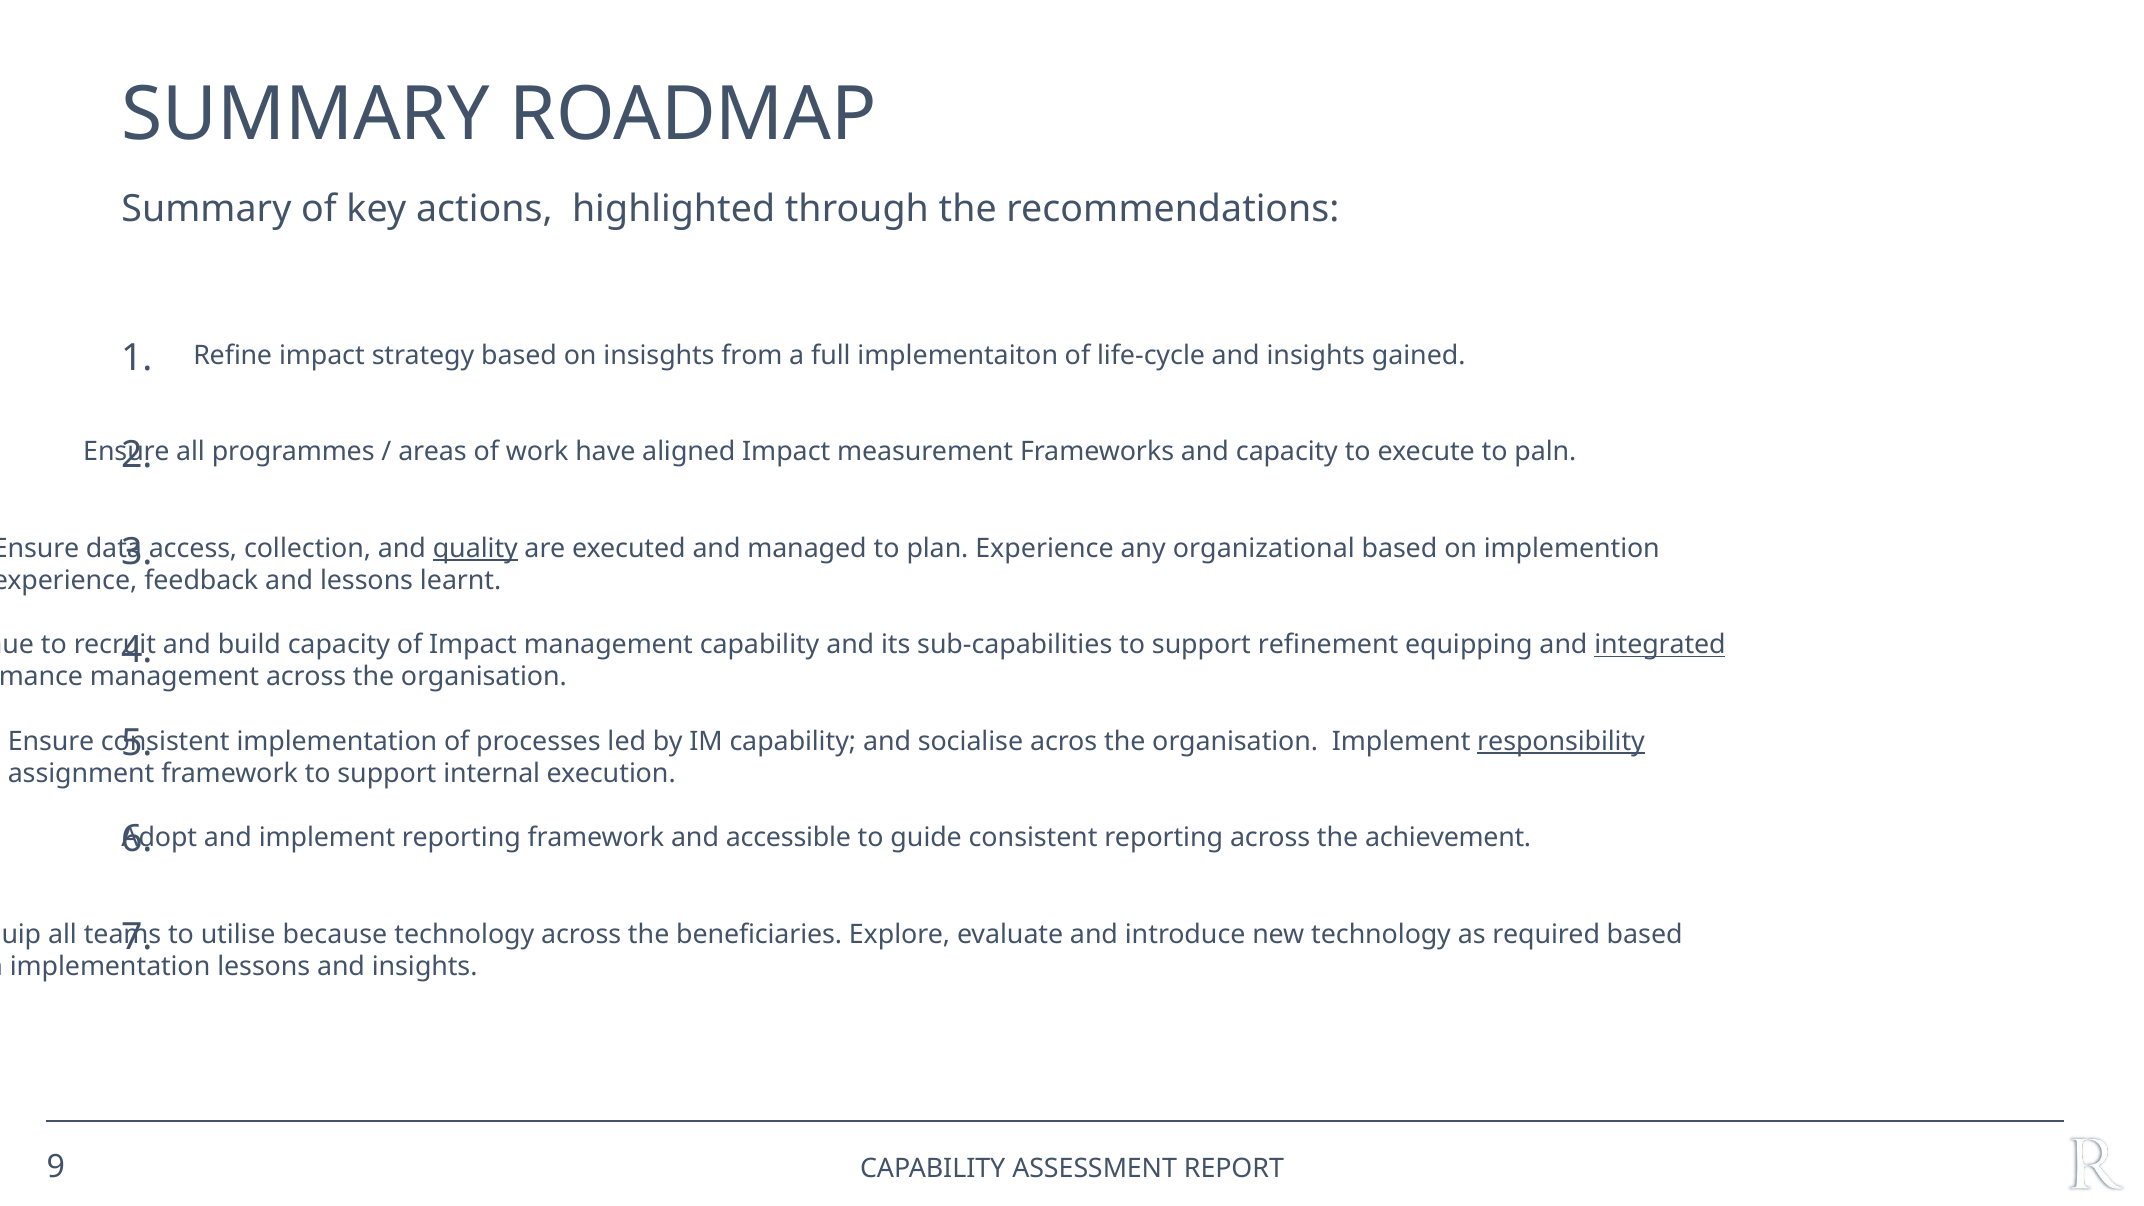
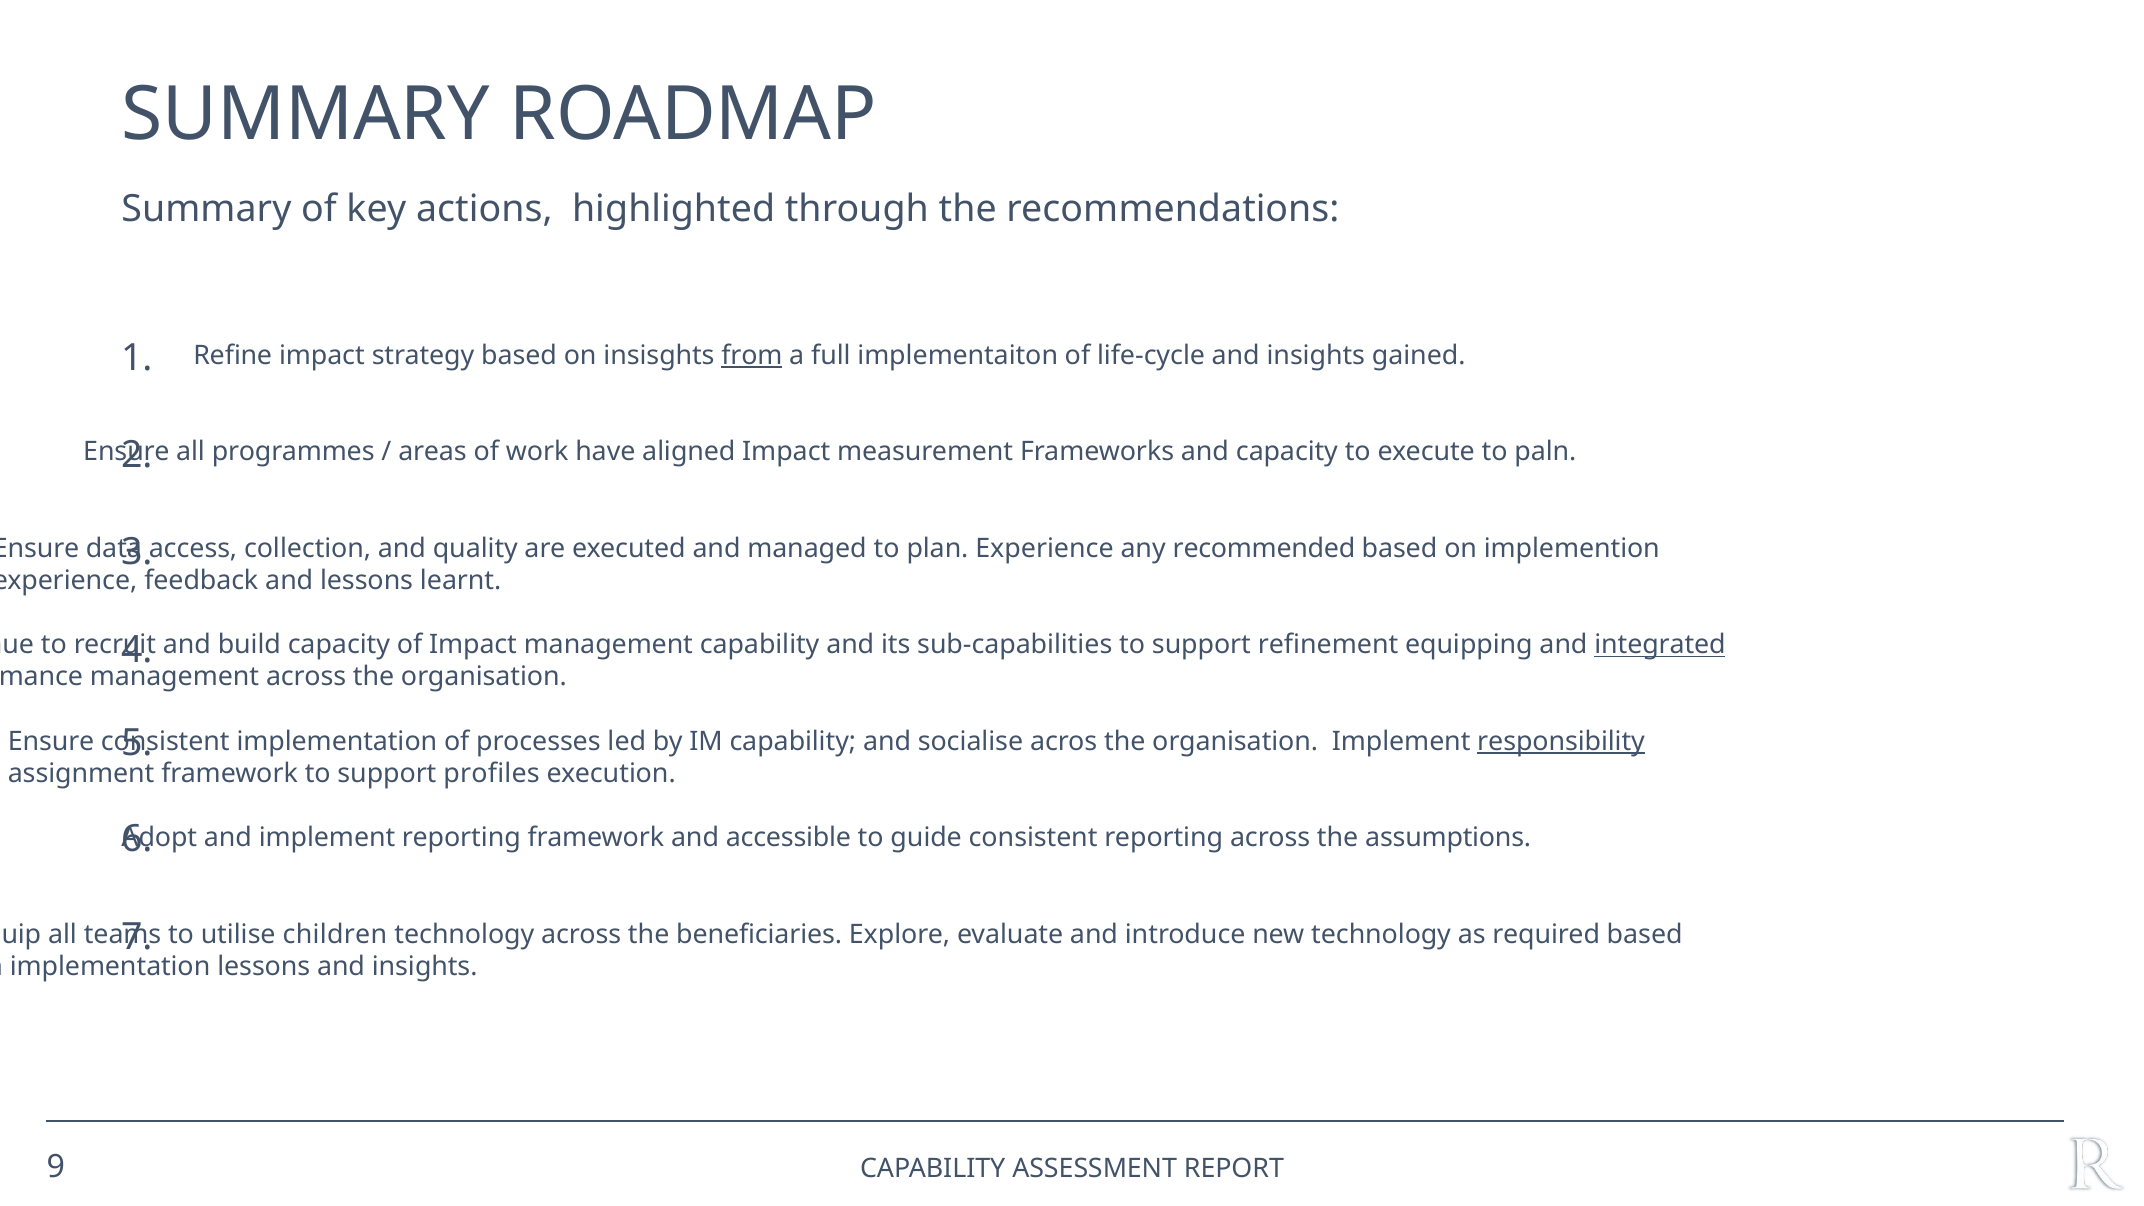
from underline: none -> present (752, 355)
quality underline: present -> none (475, 548)
organizational: organizational -> recommended (1264, 548)
internal: internal -> profiles (492, 774)
achievement: achievement -> assumptions (1448, 838)
because: because -> children (335, 934)
